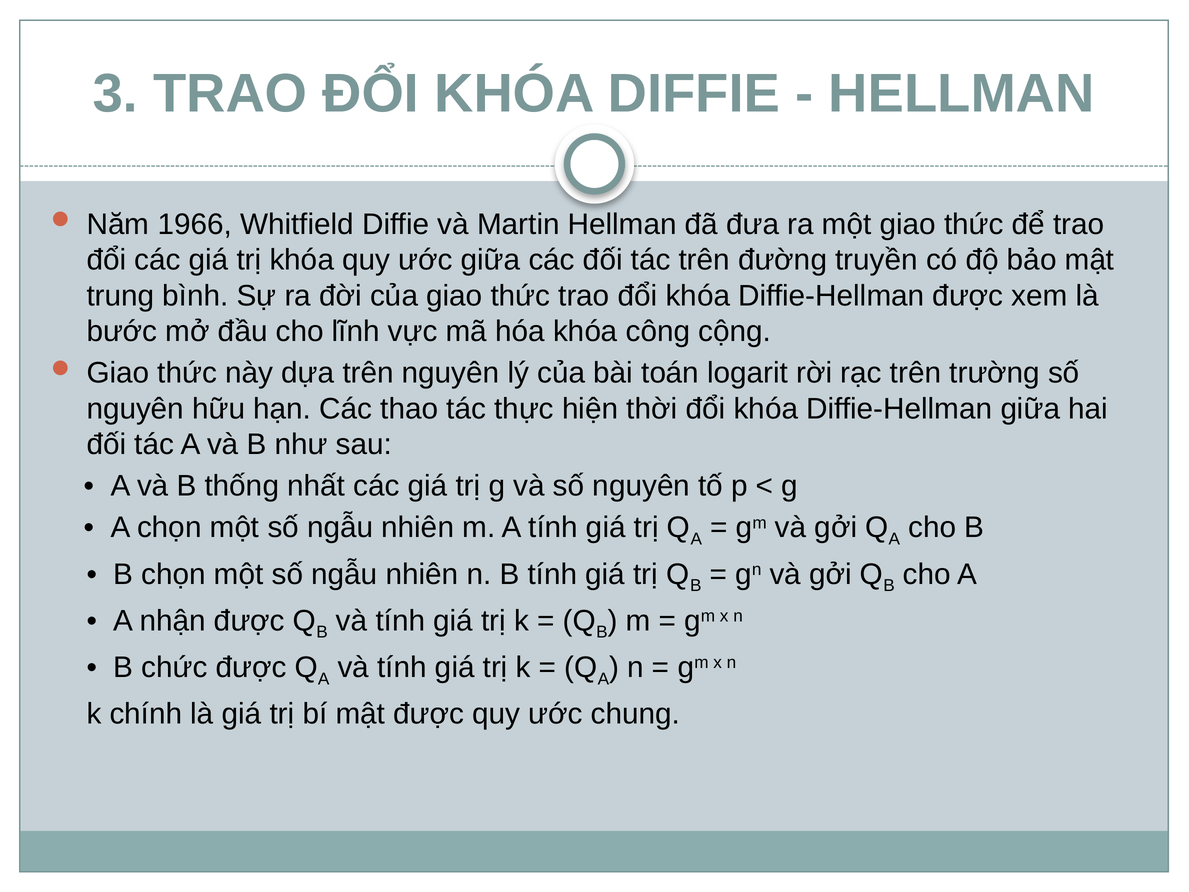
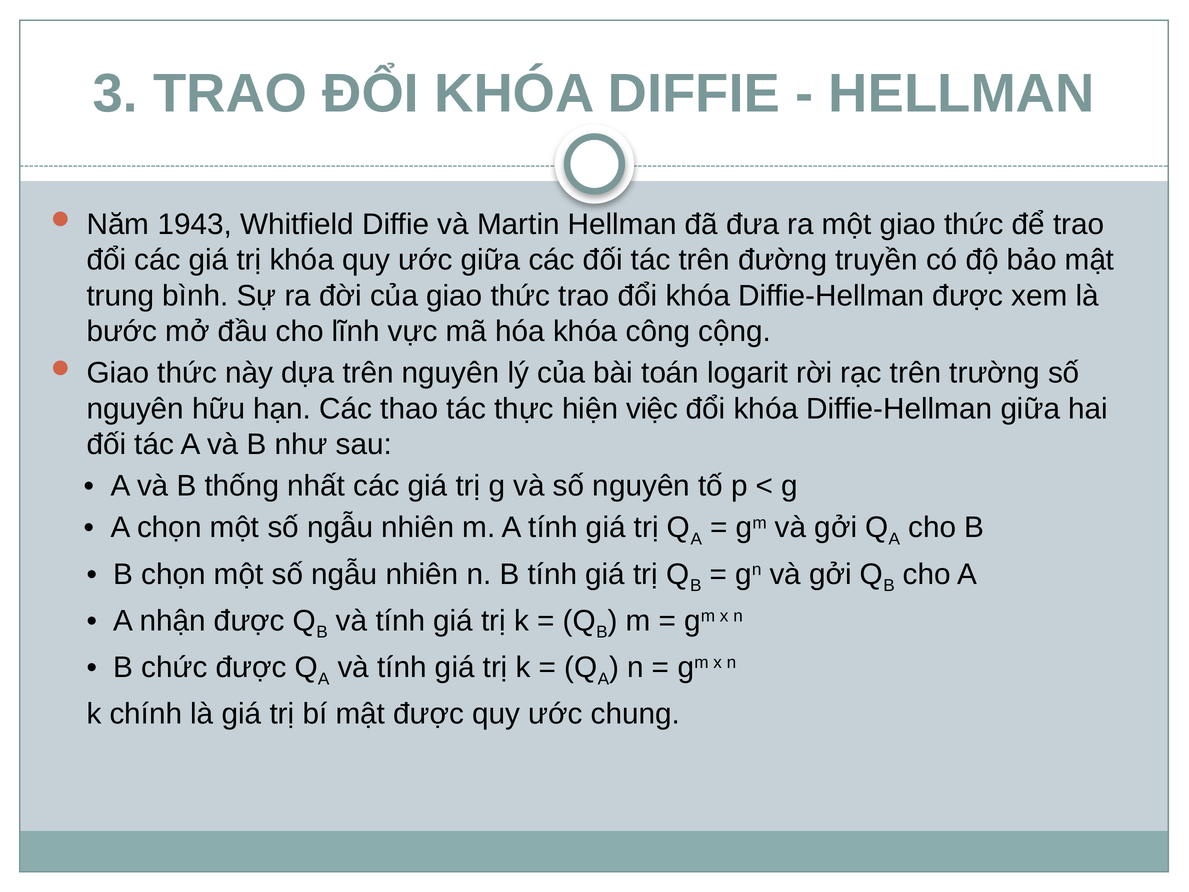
1966: 1966 -> 1943 (195, 224)
thời: thời -> việc (652, 409)
